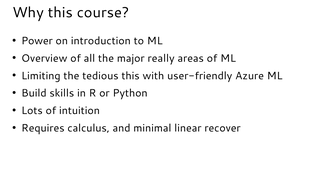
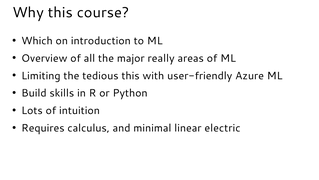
Power: Power -> Which (37, 41)
recover: recover -> electric (222, 128)
